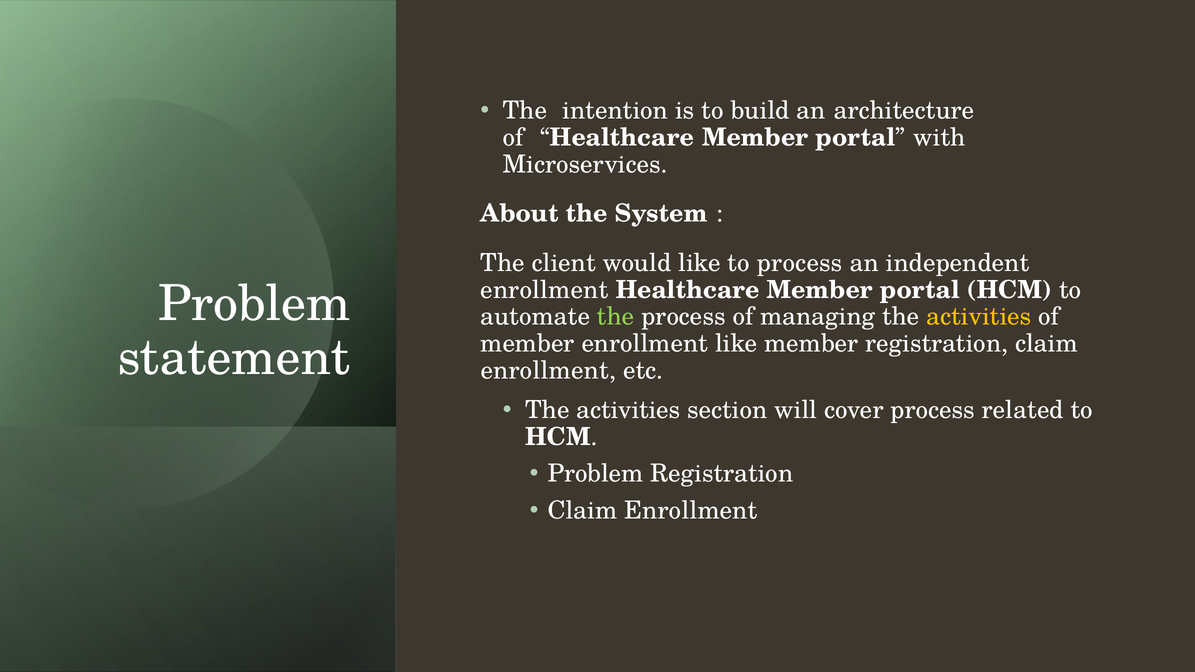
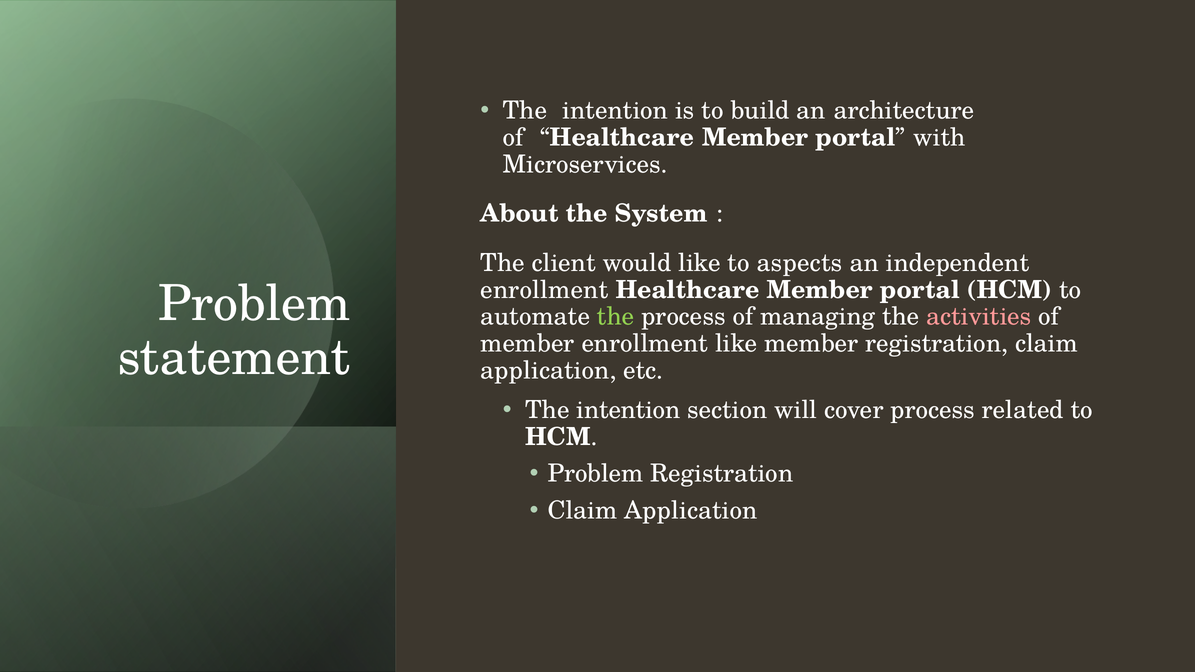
to process: process -> aspects (800, 263)
activities colour: yellow -> pink (979, 317)
enrollment: enrollment -> application (548, 371)
activities: activities -> intention (628, 410)
Enrollment: Enrollment -> Application (691, 511)
